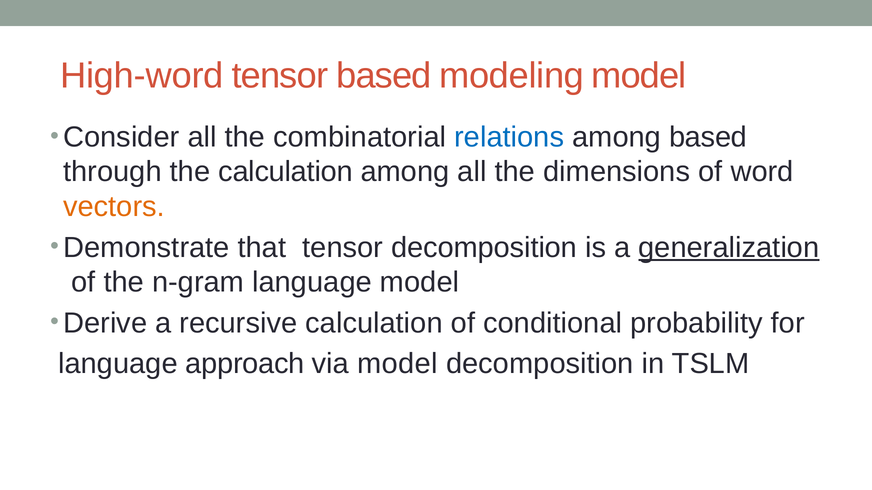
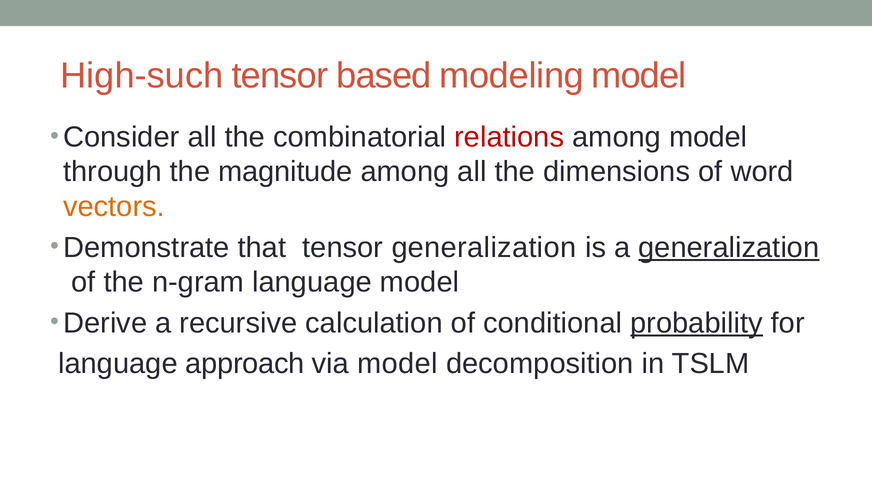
High-word: High-word -> High-such (142, 76)
relations colour: blue -> red (509, 137)
among based: based -> model (708, 137)
the calculation: calculation -> magnitude (285, 172)
tensor decomposition: decomposition -> generalization (484, 248)
probability underline: none -> present (697, 323)
